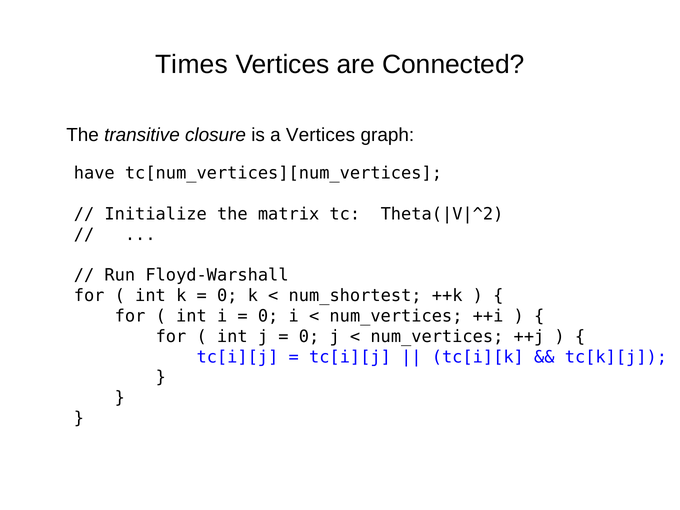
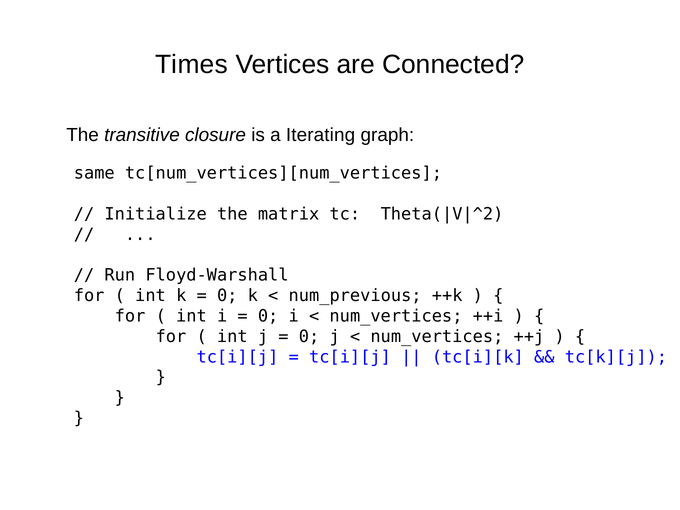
a Vertices: Vertices -> Iterating (321, 135)
have: have -> same (94, 173)
num_shortest: num_shortest -> num_previous (355, 296)
